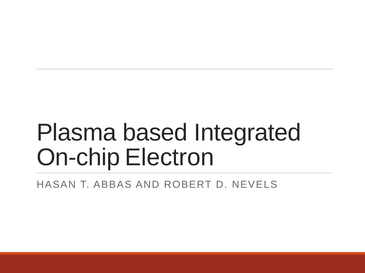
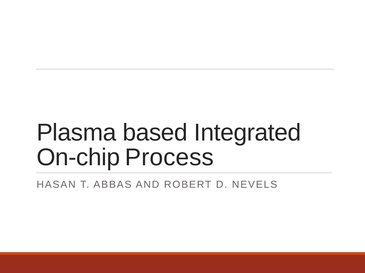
Electron: Electron -> Process (169, 158)
